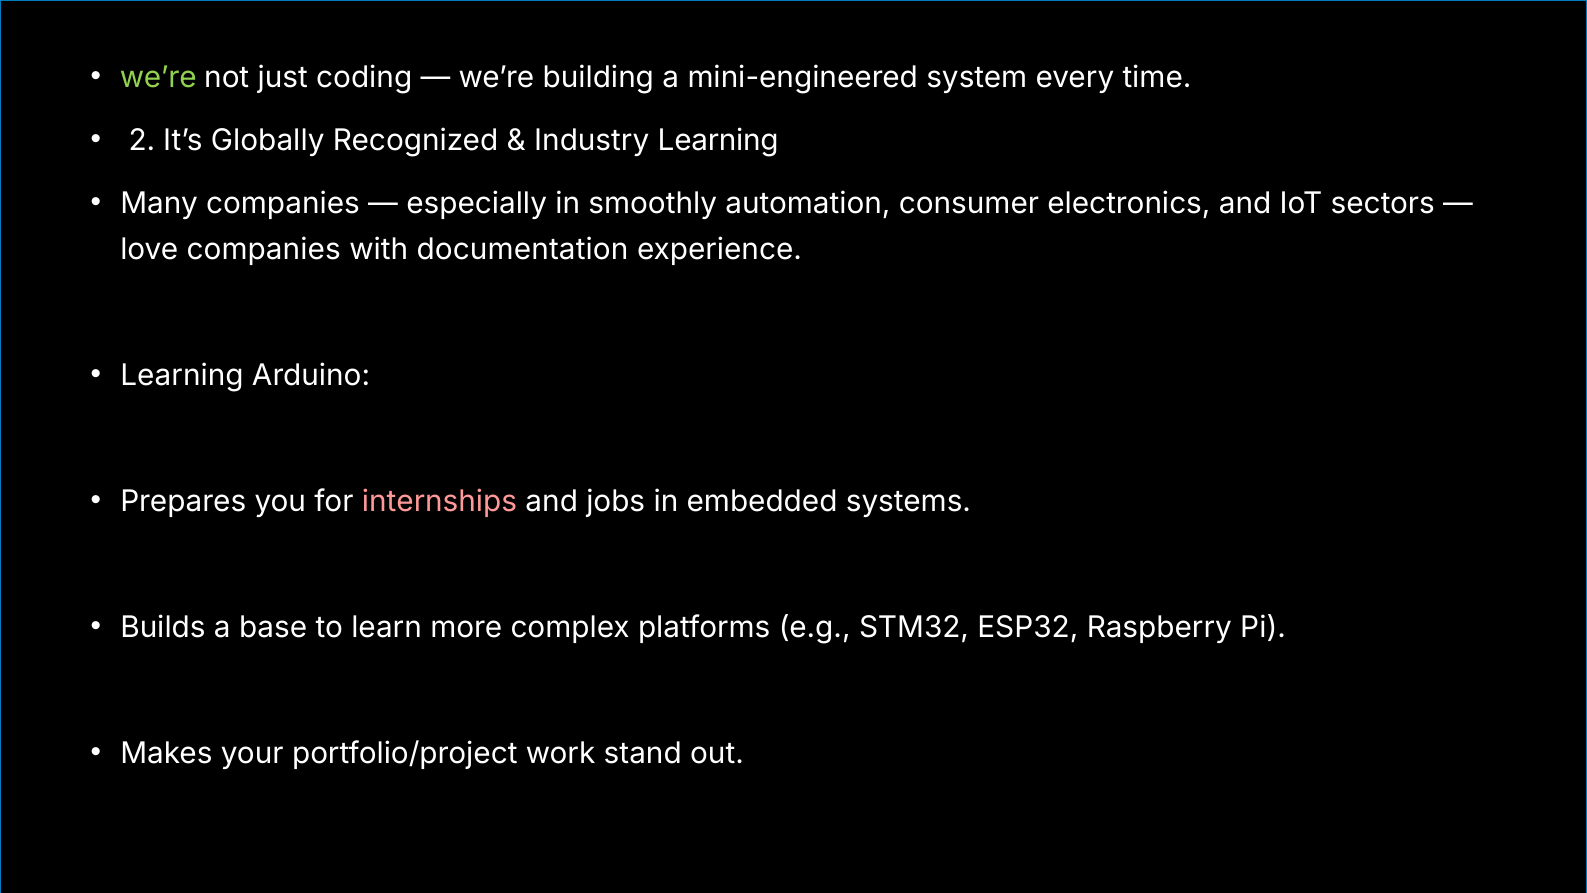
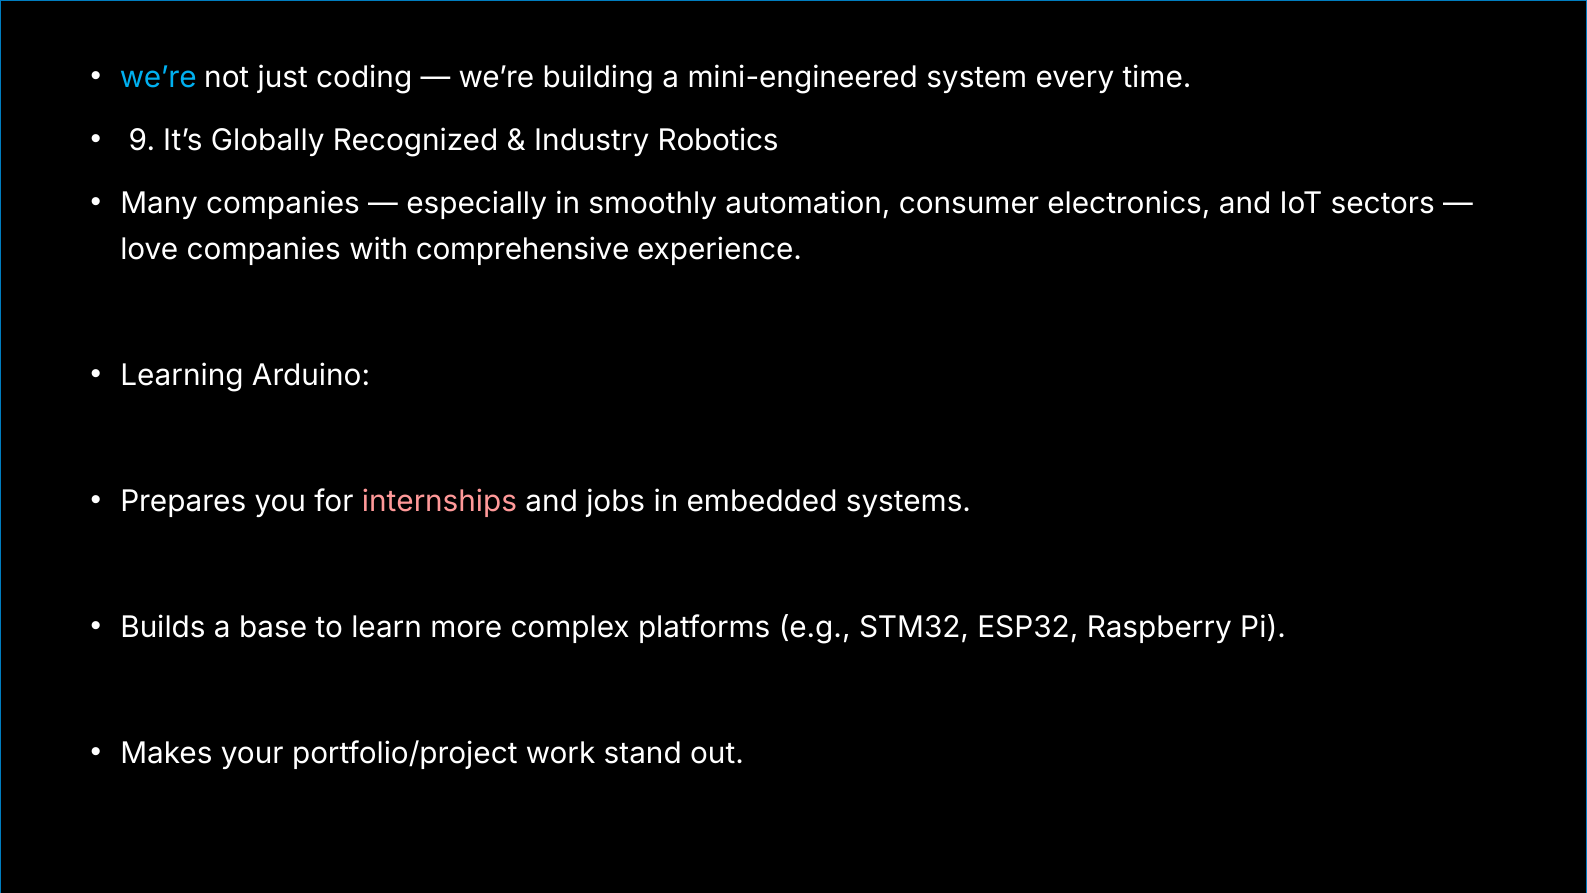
we’re colour: light green -> light blue (158, 77)
2: 2 -> 9 (142, 140)
Industry Learning: Learning -> Robotics (718, 140)
documentation: documentation -> comprehensive (523, 250)
